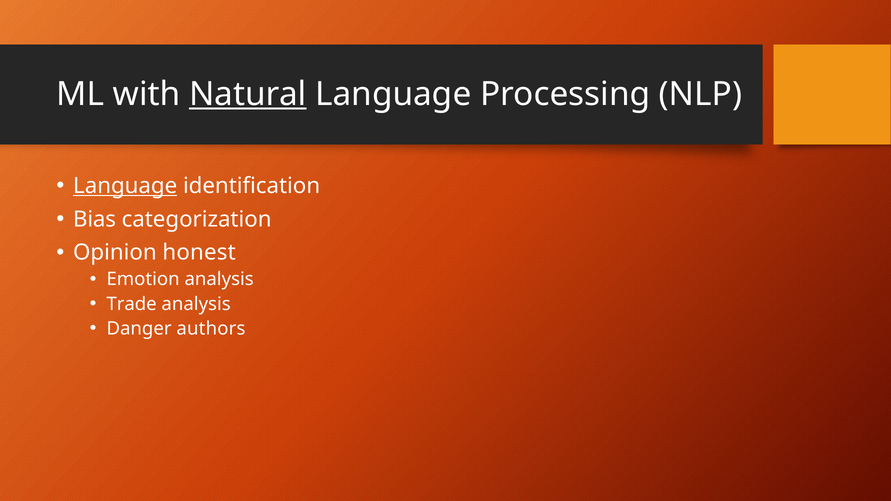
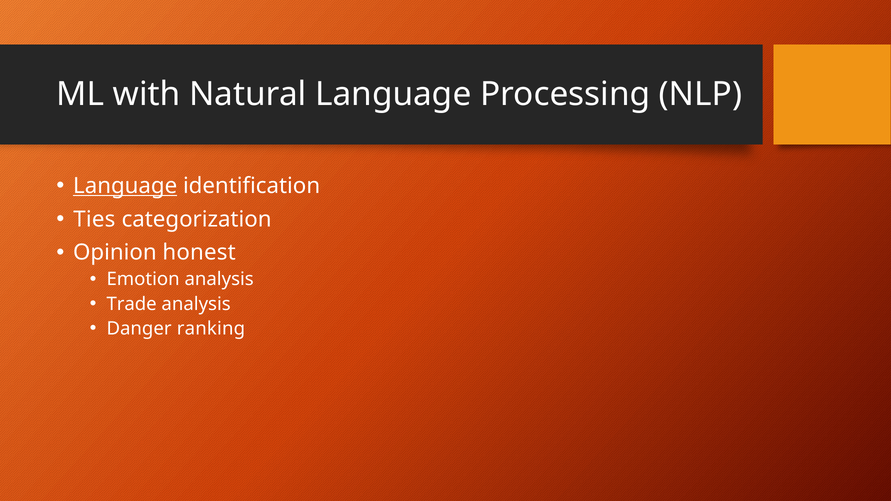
Natural underline: present -> none (248, 94)
Bias: Bias -> Ties (94, 219)
authors: authors -> ranking (211, 329)
